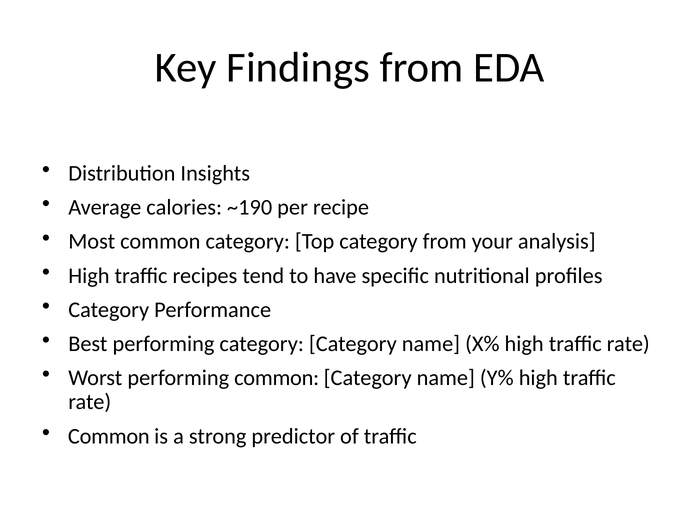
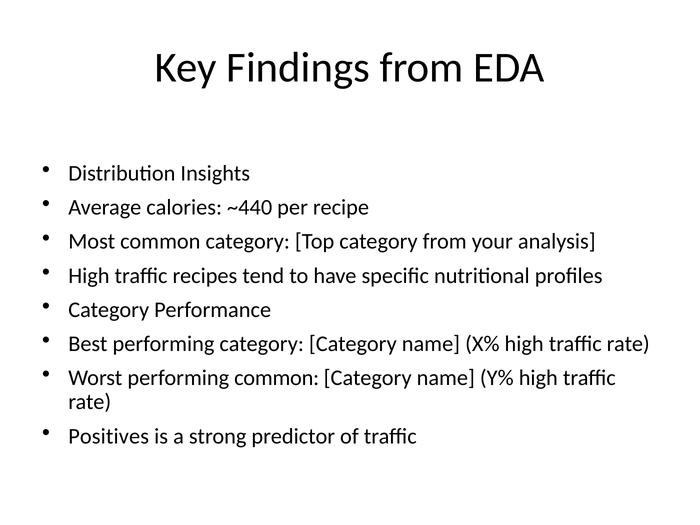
~190: ~190 -> ~440 (250, 207)
Common: Common -> Positives (109, 436)
